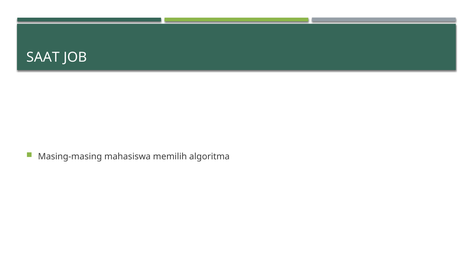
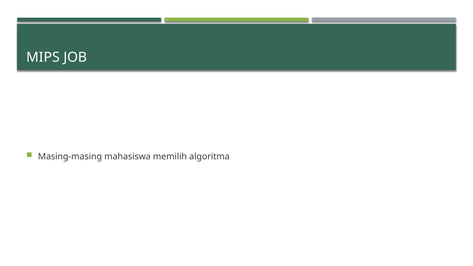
SAAT: SAAT -> MIPS (43, 57)
